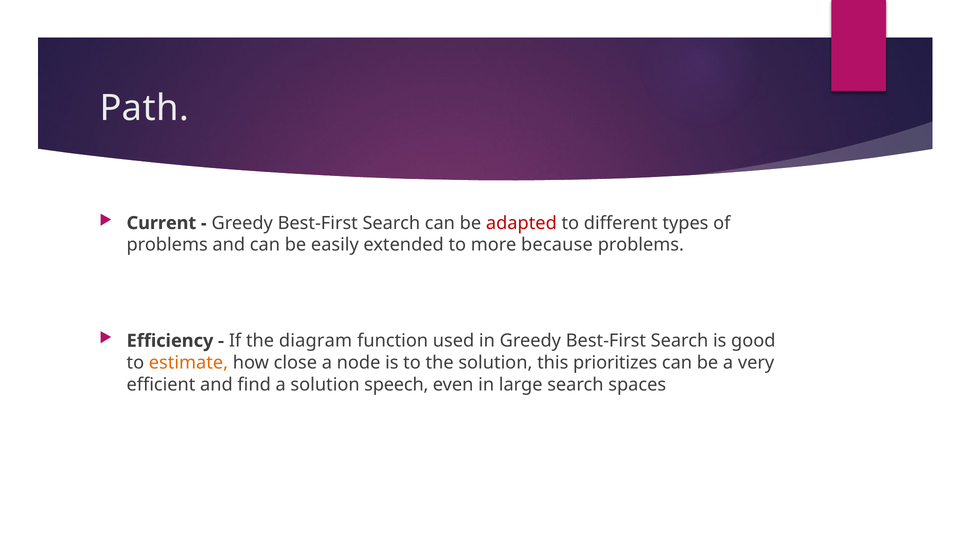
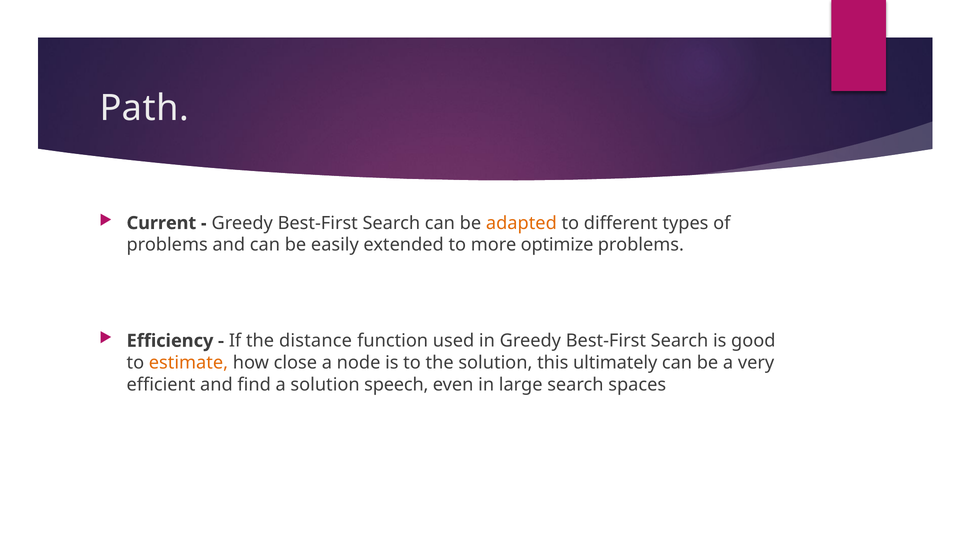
adapted colour: red -> orange (521, 223)
because: because -> optimize (557, 245)
diagram: diagram -> distance (316, 341)
prioritizes: prioritizes -> ultimately (615, 363)
